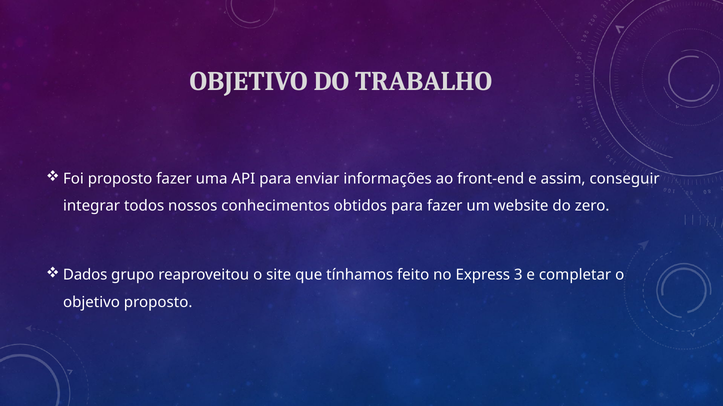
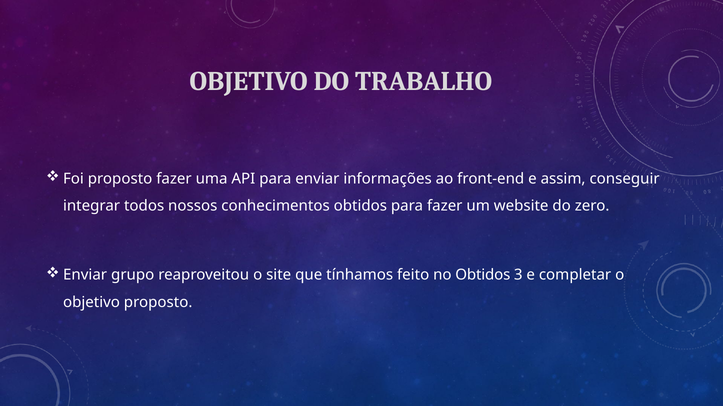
Dados: Dados -> Enviar (85, 275)
no Express: Express -> Obtidos (483, 275)
